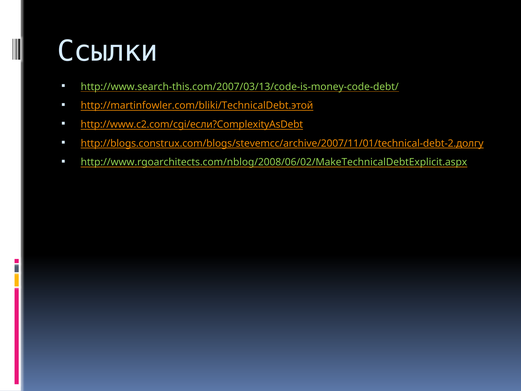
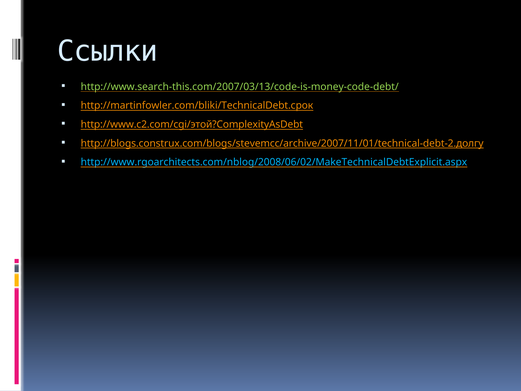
http://martinfowler.com/bliki/TechnicalDebt.этой: http://martinfowler.com/bliki/TechnicalDebt.этой -> http://martinfowler.com/bliki/TechnicalDebt.срок (197, 106)
http://www.c2.com/cgi/если?ComplexityAsDebt: http://www.c2.com/cgi/если?ComplexityAsDebt -> http://www.c2.com/cgi/этой?ComplexityAsDebt (192, 124)
http://www.rgoarchitects.com/nblog/2008/06/02/MakeTechnicalDebtExplicit.aspx colour: light green -> light blue (274, 162)
